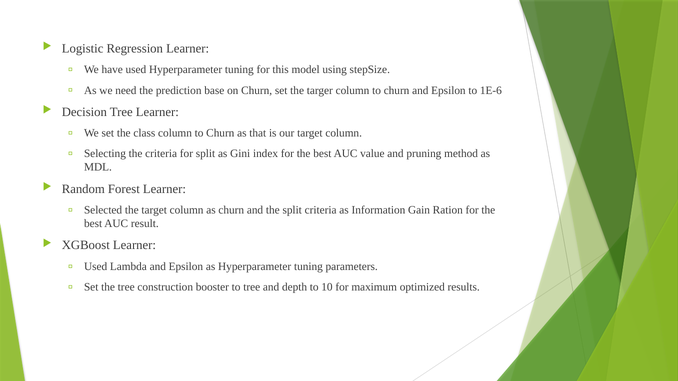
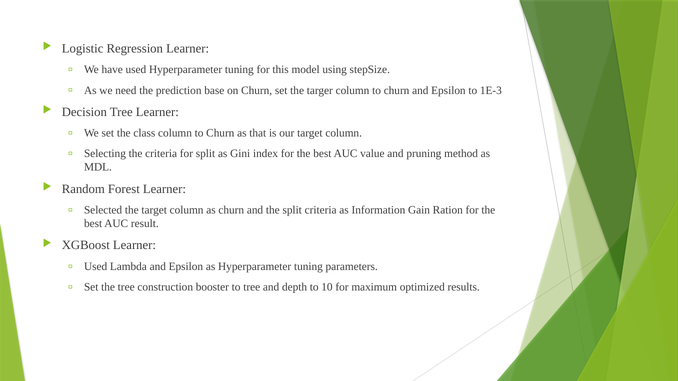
1E-6: 1E-6 -> 1E-3 (491, 90)
